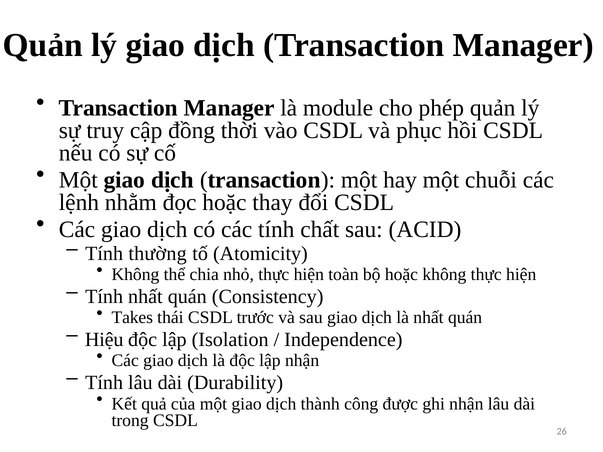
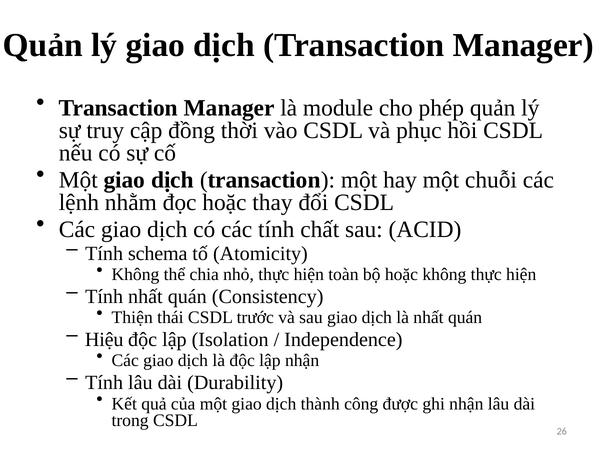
thường: thường -> schema (158, 254)
Takes: Takes -> Thiện (132, 318)
